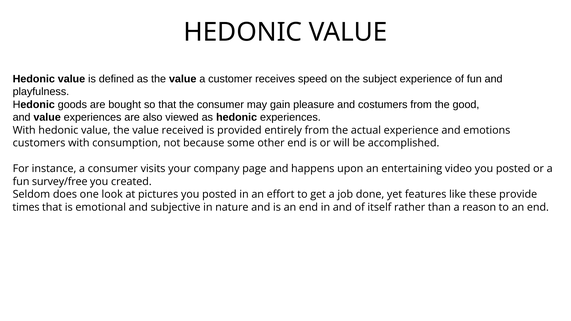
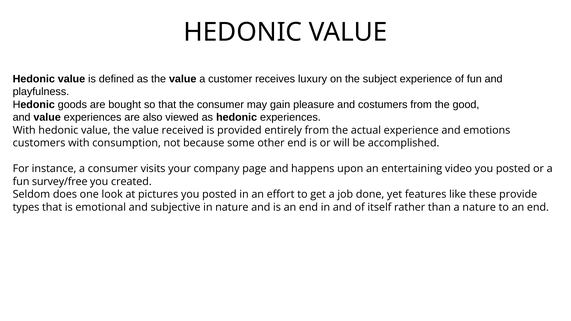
speed: speed -> luxury (313, 79)
times: times -> types (26, 207)
a reason: reason -> nature (479, 207)
